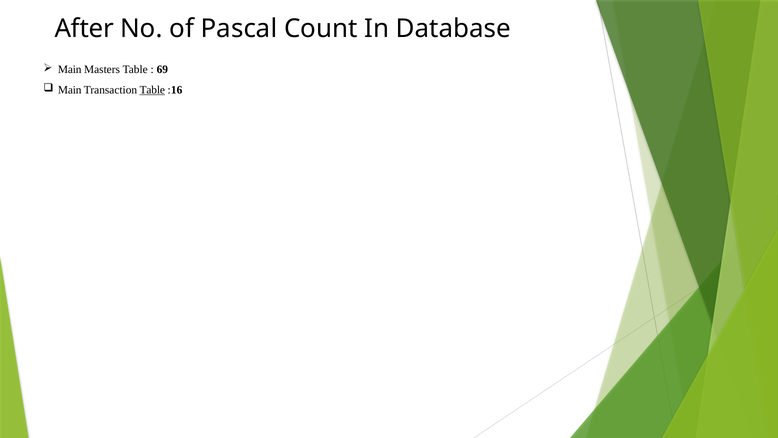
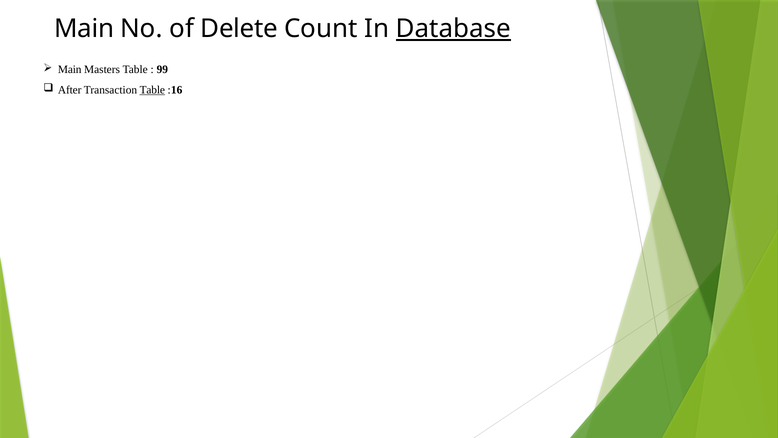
After: After -> Main (84, 29)
Pascal: Pascal -> Delete (239, 29)
Database underline: none -> present (453, 29)
69: 69 -> 99 (162, 69)
Main: Main -> After (70, 90)
